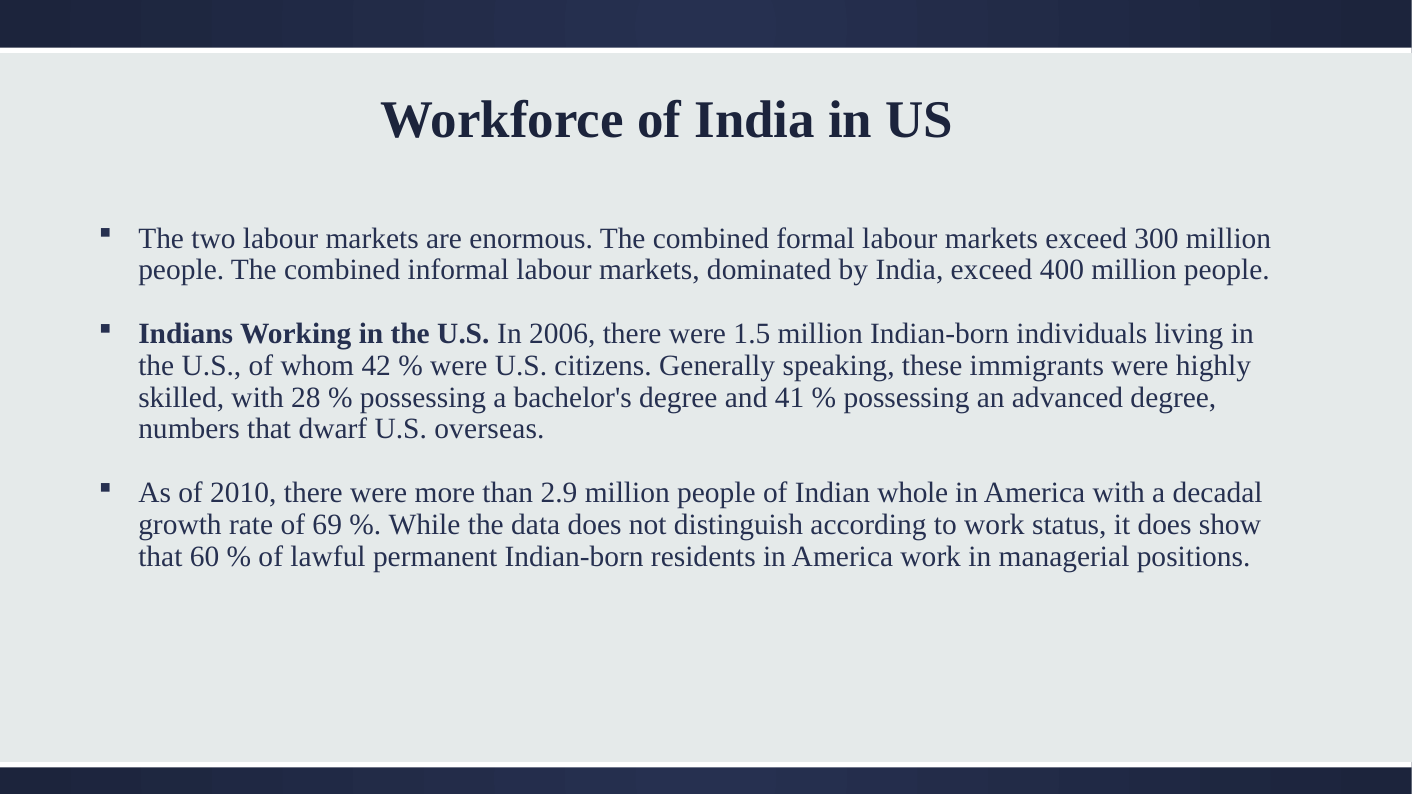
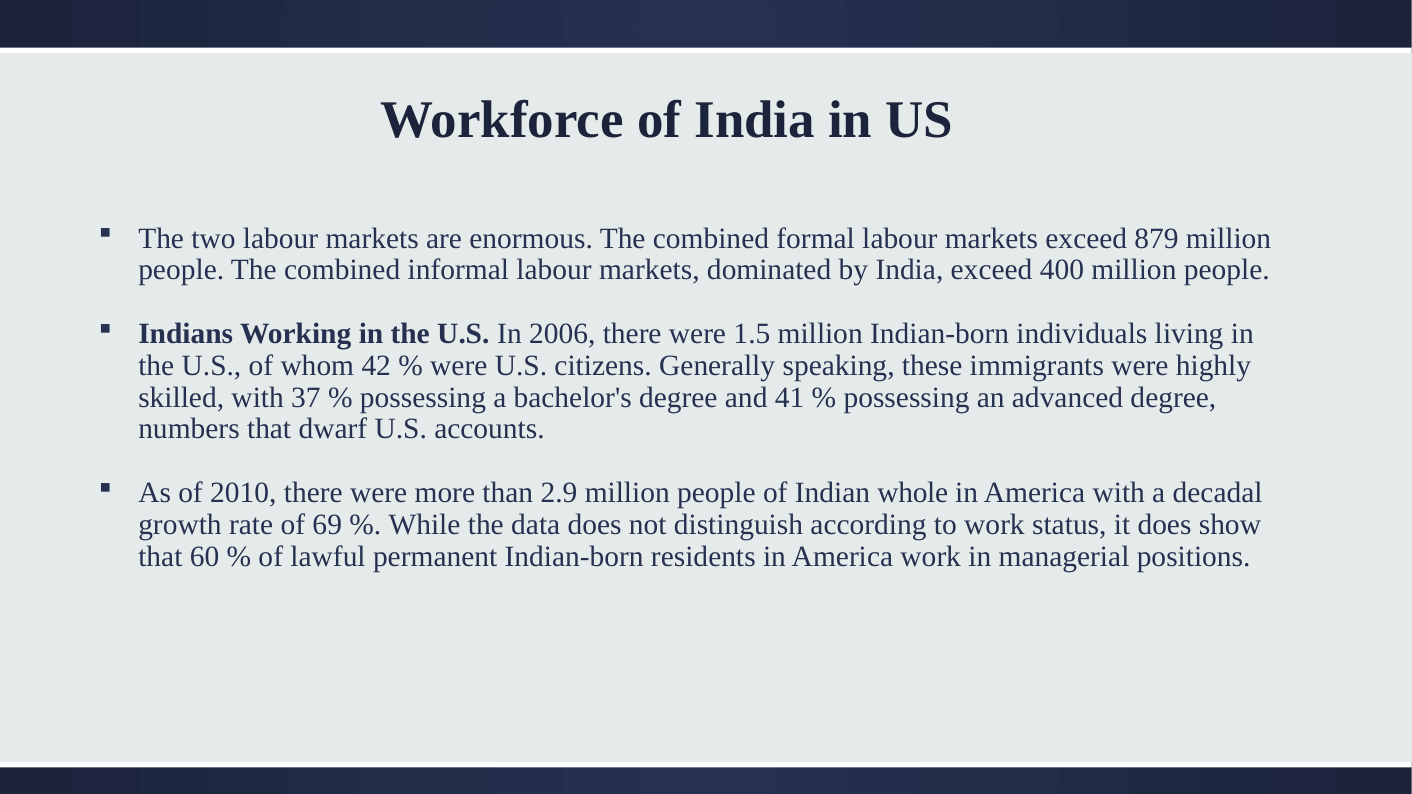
300: 300 -> 879 (1157, 238)
28: 28 -> 37 (306, 397)
overseas: overseas -> accounts (489, 429)
